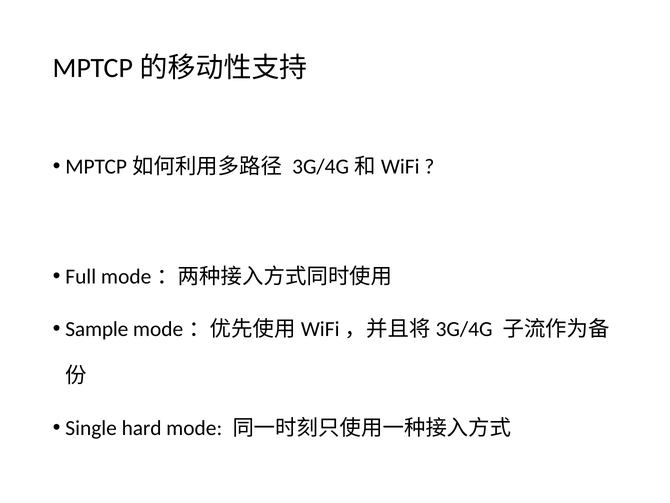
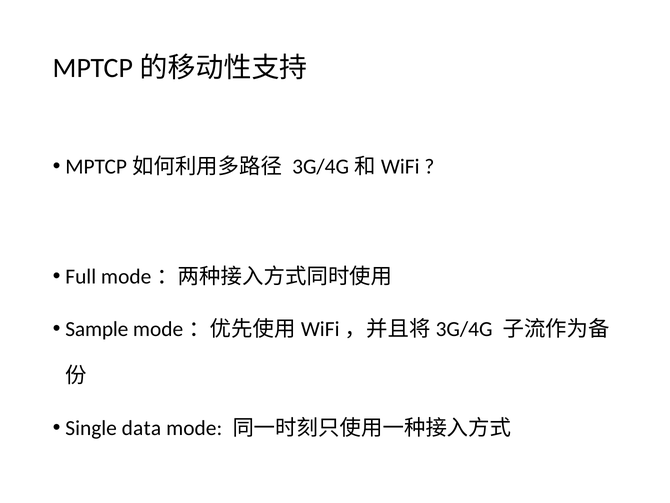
hard: hard -> data (141, 428)
